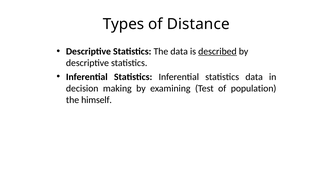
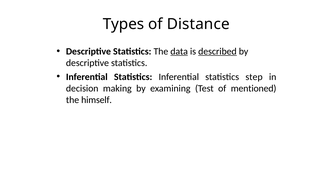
data underline: none -> present (179, 51)
statistics data: data -> step (254, 77)
population: population -> mentioned (254, 89)
